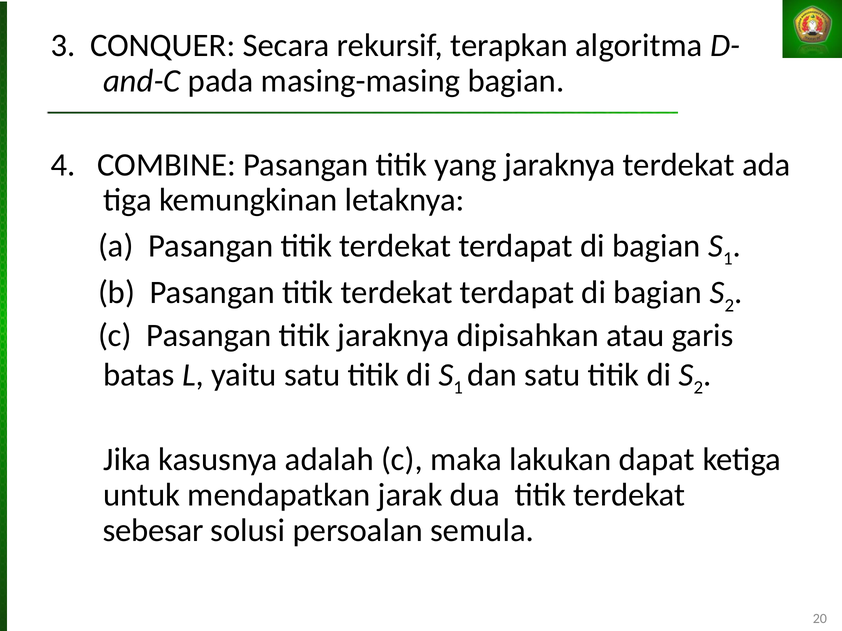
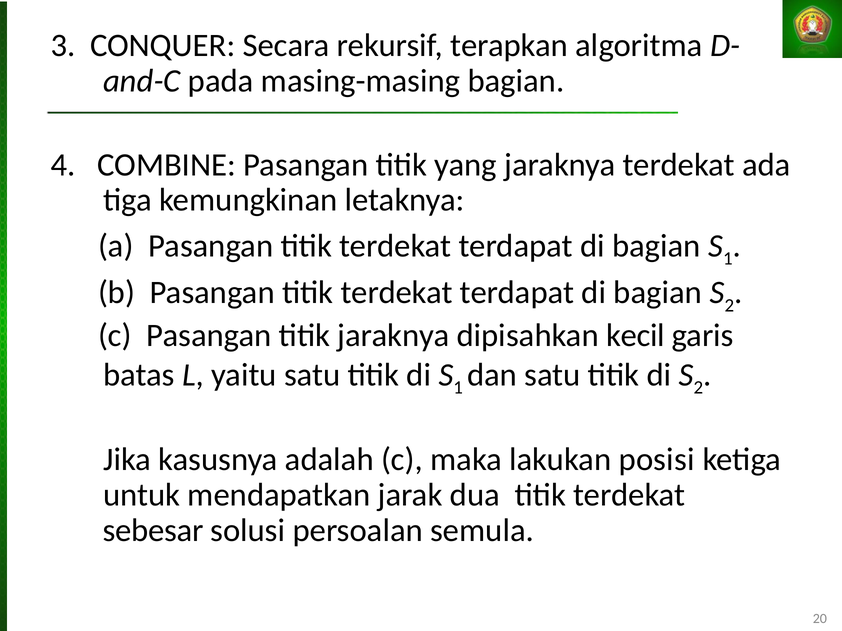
atau: atau -> kecil (635, 336)
dapat: dapat -> posisi (657, 460)
